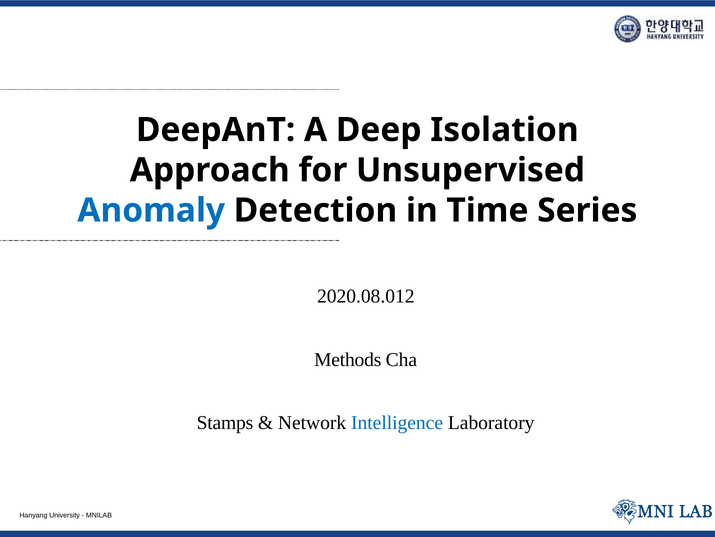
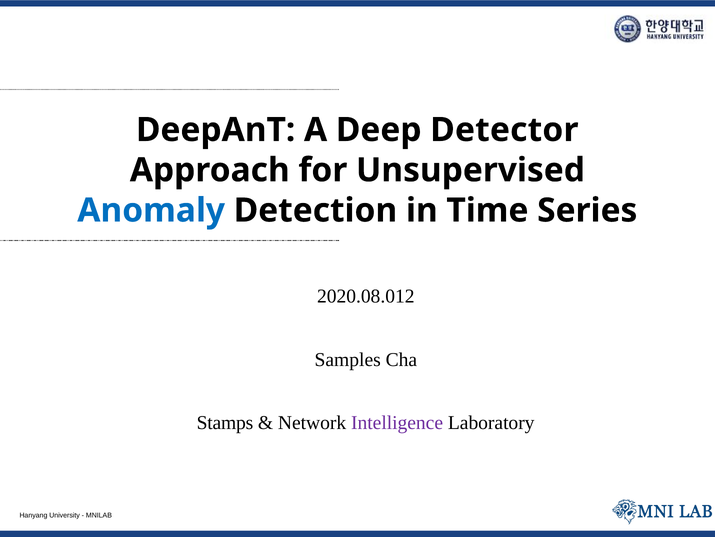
Isolation: Isolation -> Detector (504, 130)
Methods: Methods -> Samples (348, 359)
Intelligence colour: blue -> purple (397, 422)
